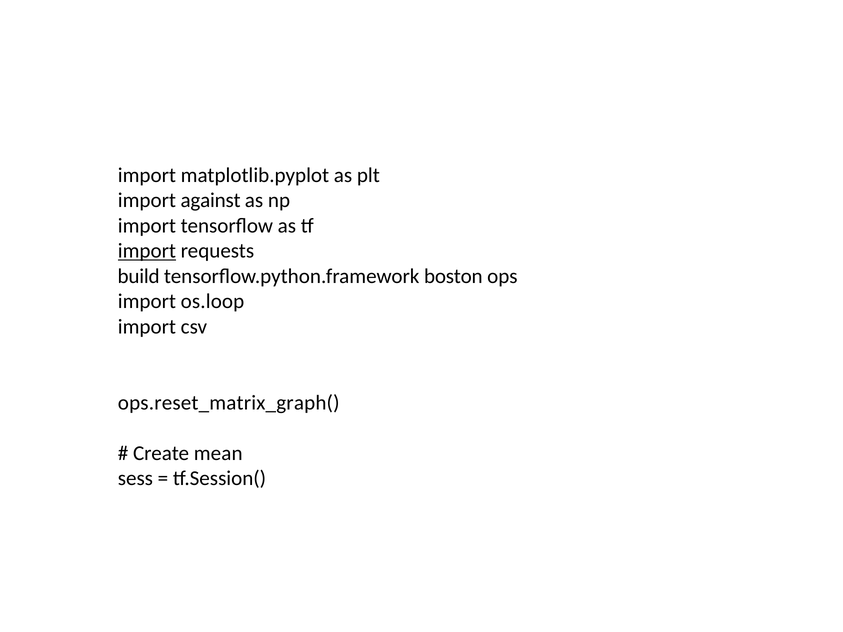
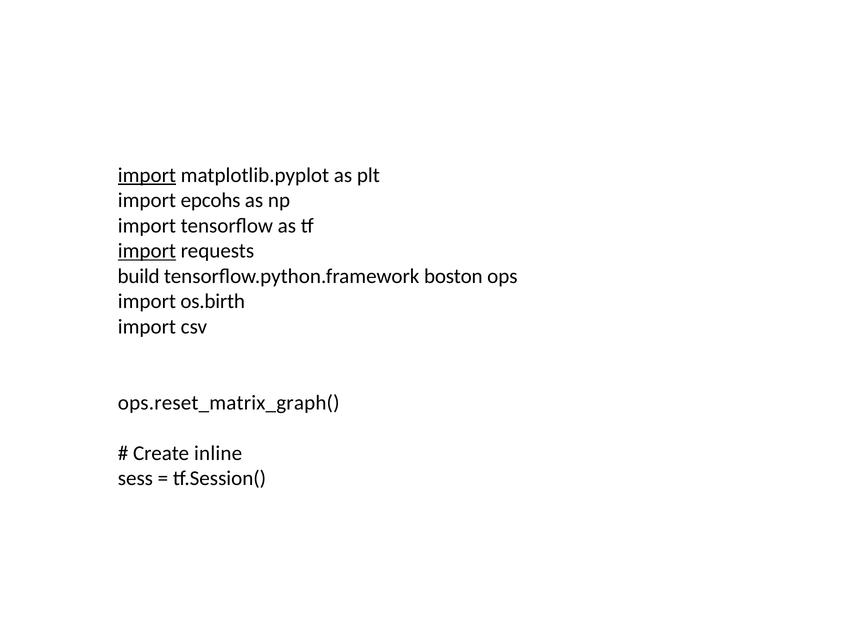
import underline: none -> present (147, 175)
against: against -> epcohs (211, 200)
os.loop: os.loop -> os.birth (213, 302)
mean: mean -> inline (218, 453)
